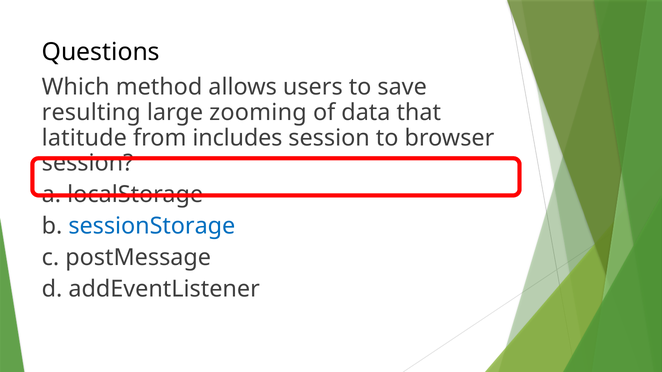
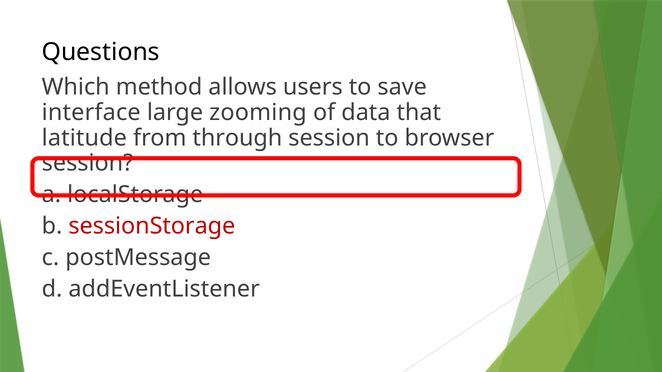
resulting: resulting -> interface (91, 113)
includes: includes -> through (237, 138)
sessionStorage colour: blue -> red (152, 226)
